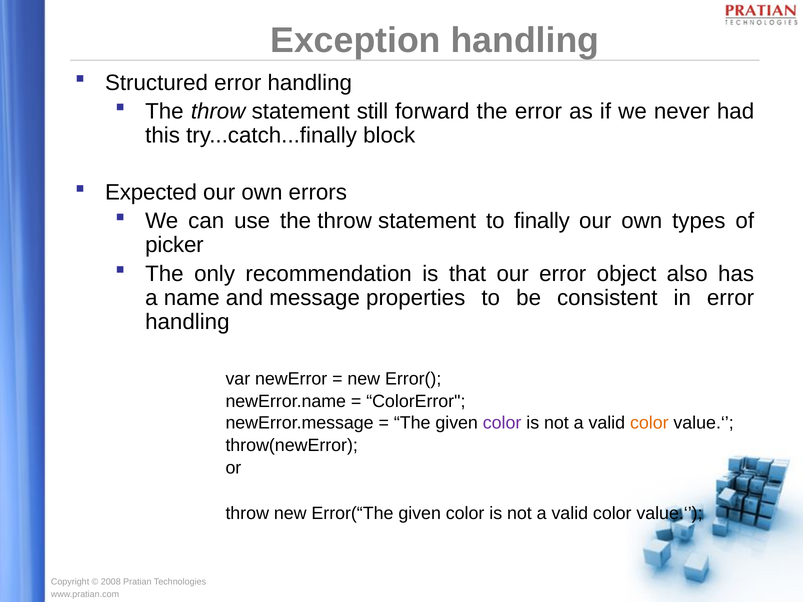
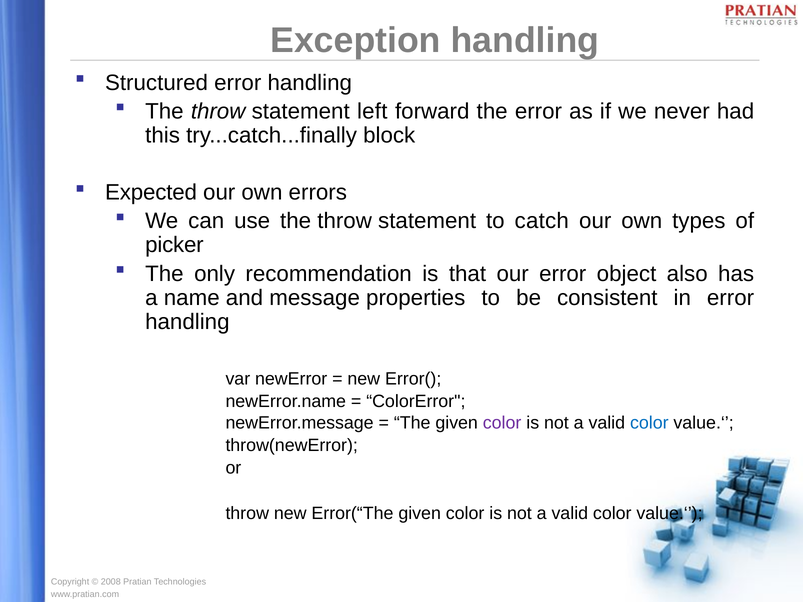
still: still -> left (372, 111)
finally: finally -> catch (542, 221)
color colour: orange -> blue (649, 423)
